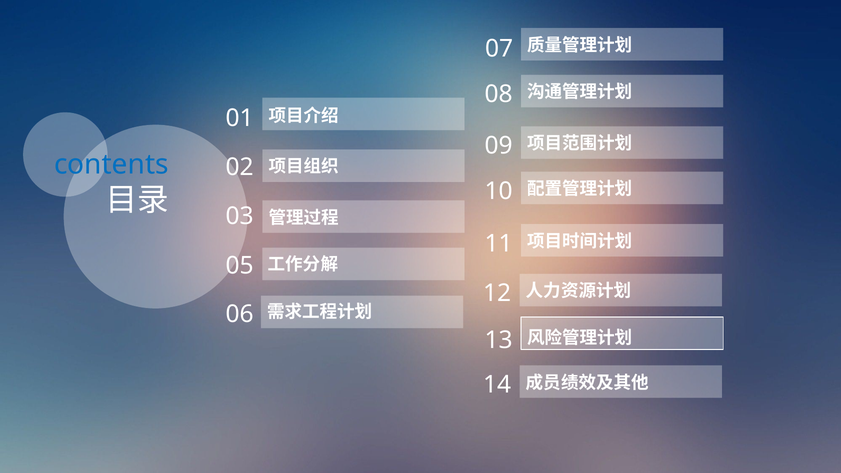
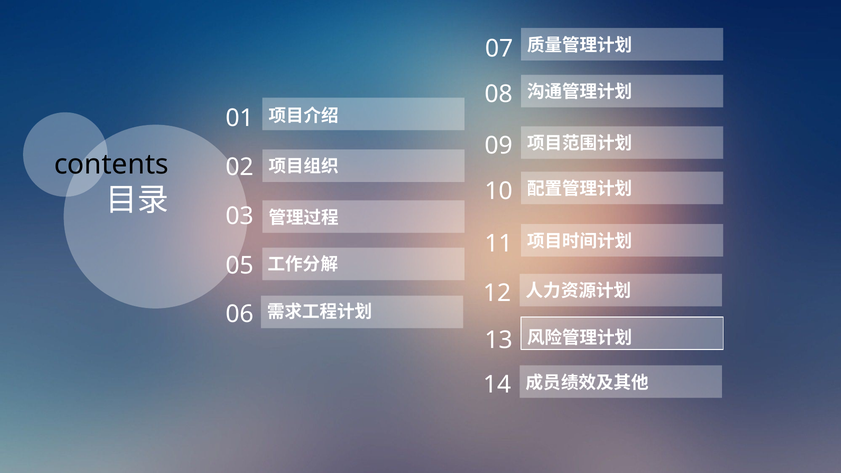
contents colour: blue -> black (111, 165)
